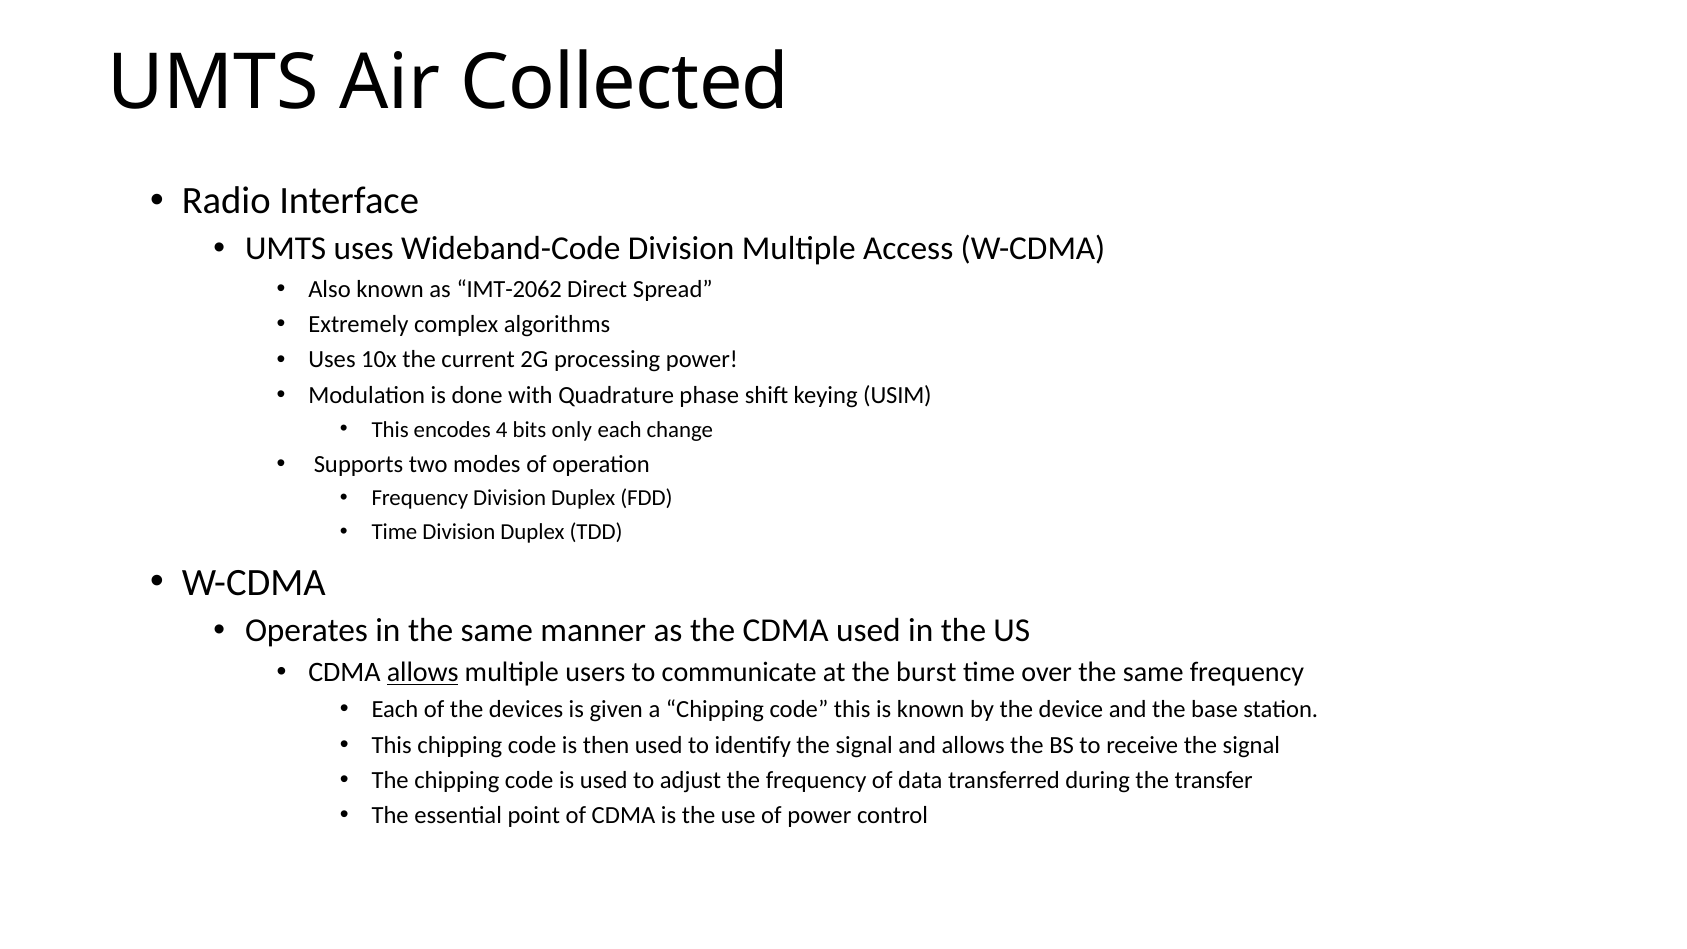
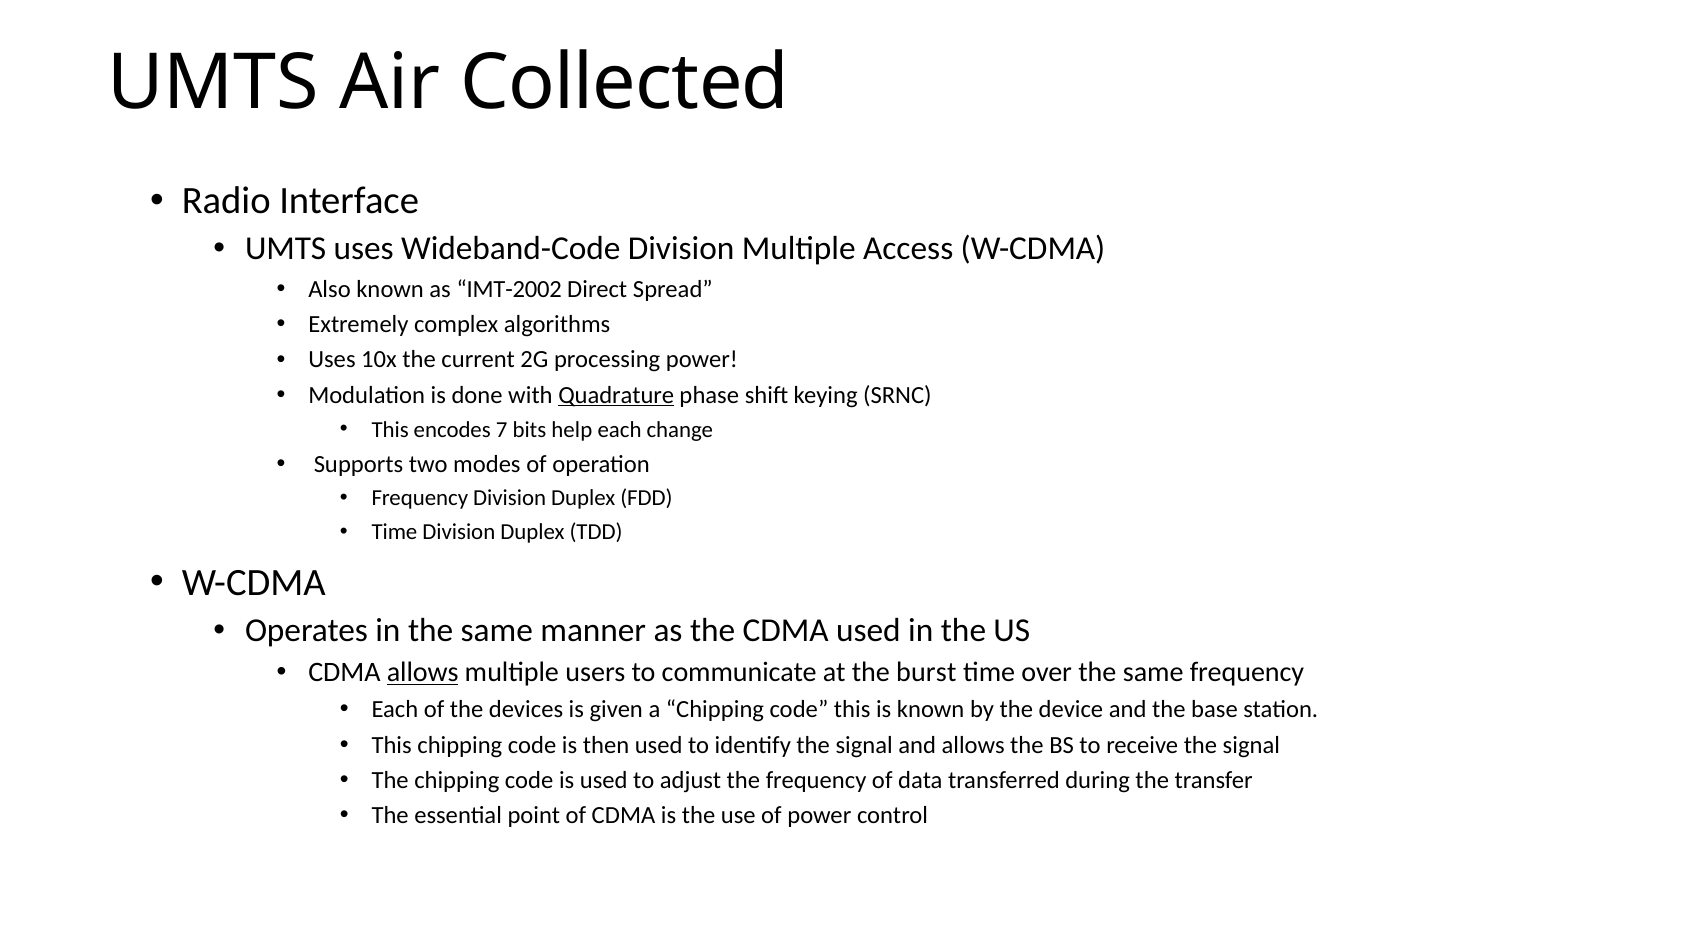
IMT-2062: IMT-2062 -> IMT-2002 (509, 289)
Quadrature underline: none -> present (616, 395)
USIM: USIM -> SRNC (897, 395)
4: 4 -> 7 (502, 430)
only: only -> help (572, 430)
